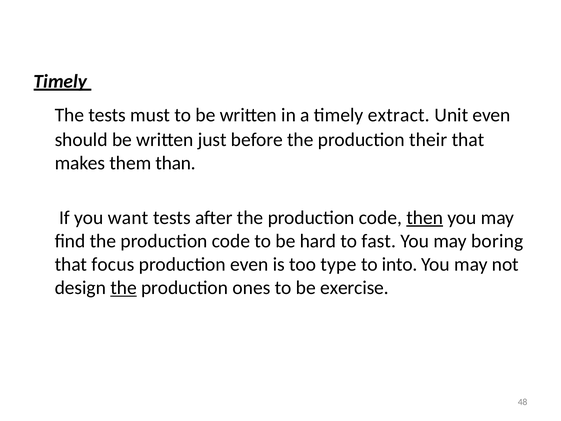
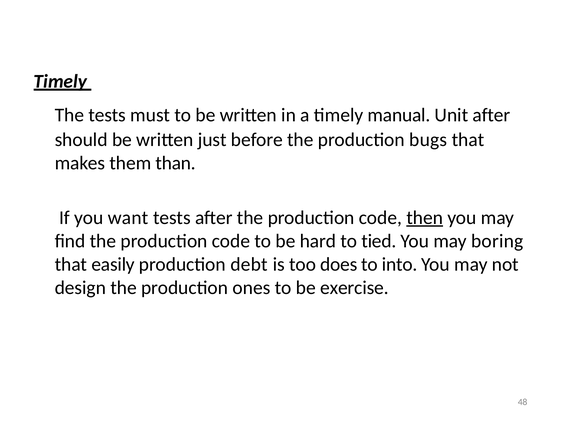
extract: extract -> manual (399, 115)
Unit even: even -> after (491, 115)
their: their -> bugs (428, 140)
fast: fast -> tied (379, 241)
focus: focus -> easily (113, 264)
production even: even -> debt (249, 264)
type: type -> does (339, 264)
the underline: present -> none (124, 288)
